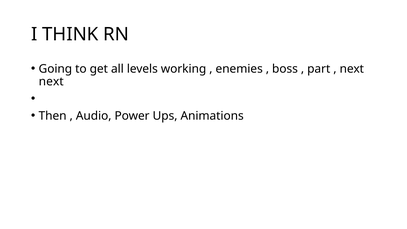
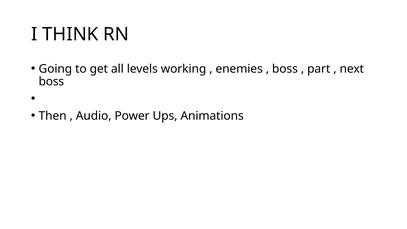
next: next -> boss (51, 82)
